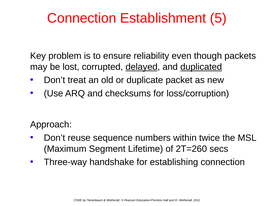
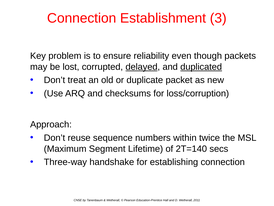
5: 5 -> 3 (218, 18)
2T=260: 2T=260 -> 2T=140 (191, 148)
